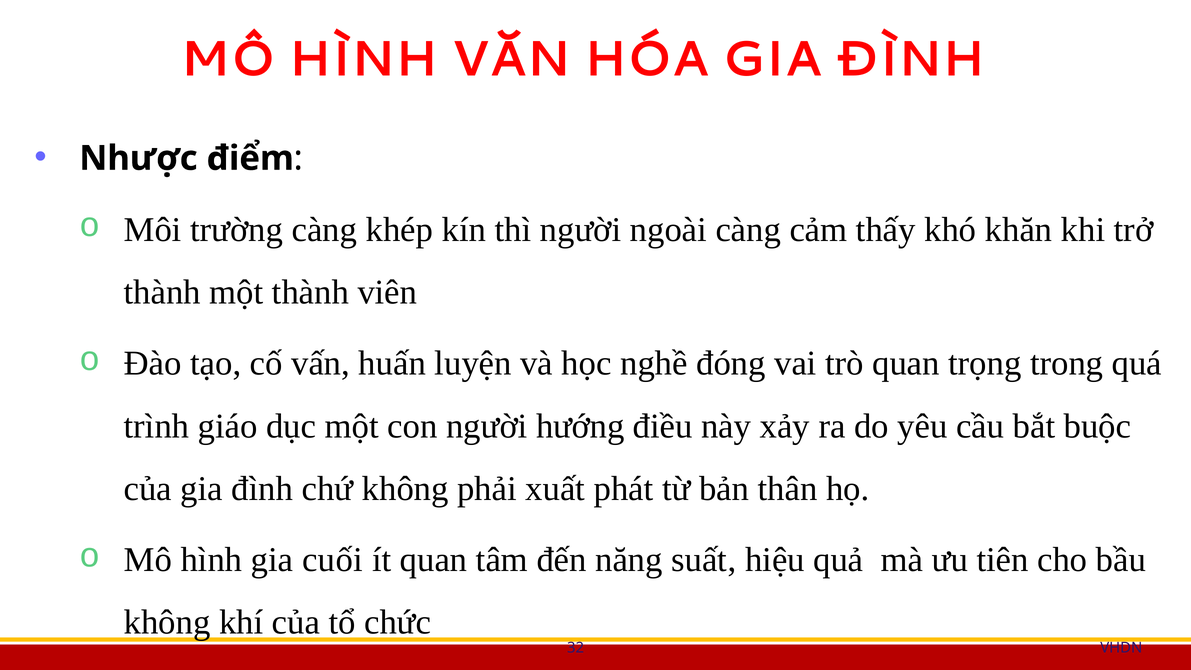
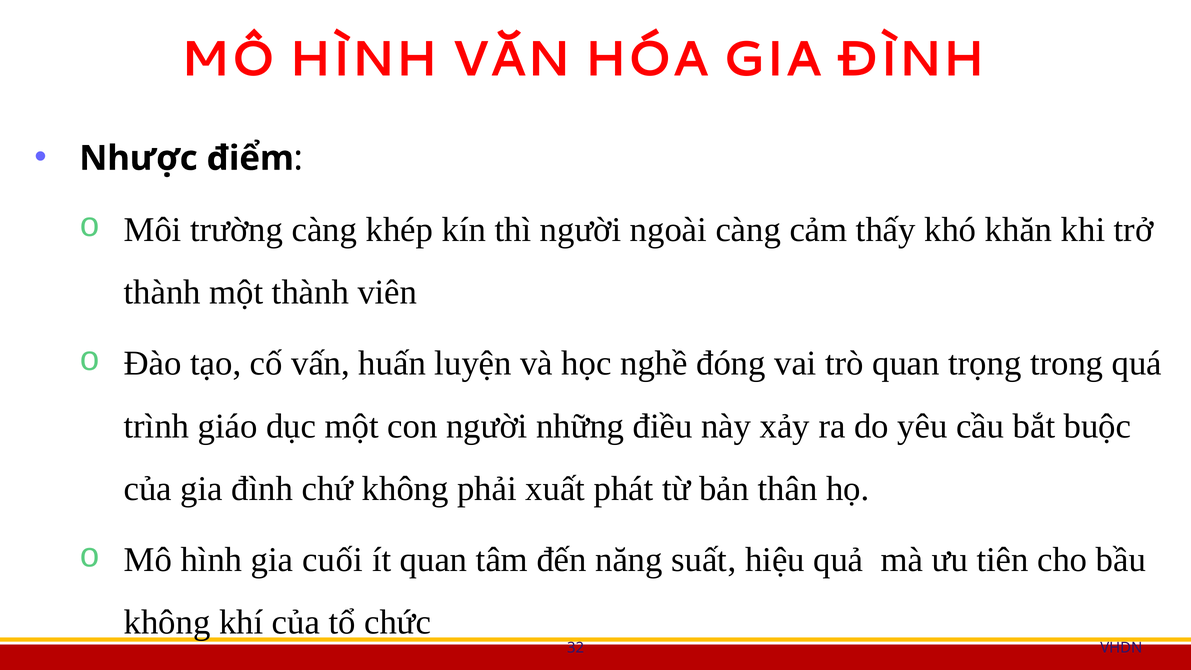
hướng: hướng -> những (580, 426)
